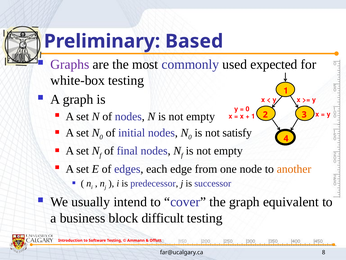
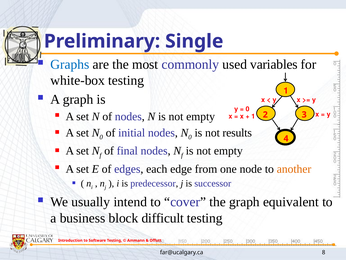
Based: Based -> Single (194, 41)
Graphs colour: purple -> blue (70, 64)
expected: expected -> variables (274, 64)
satisfy: satisfy -> results (237, 133)
